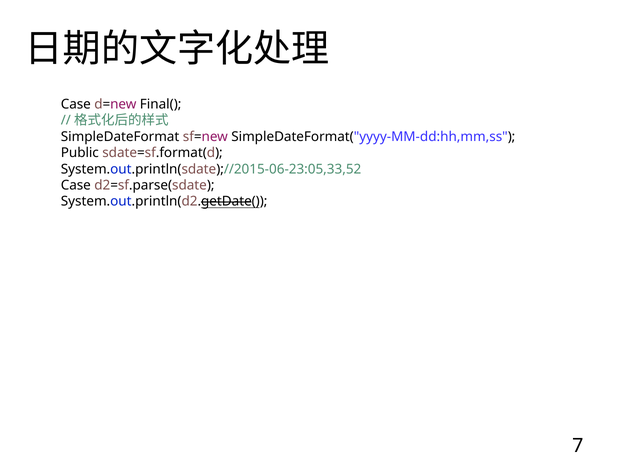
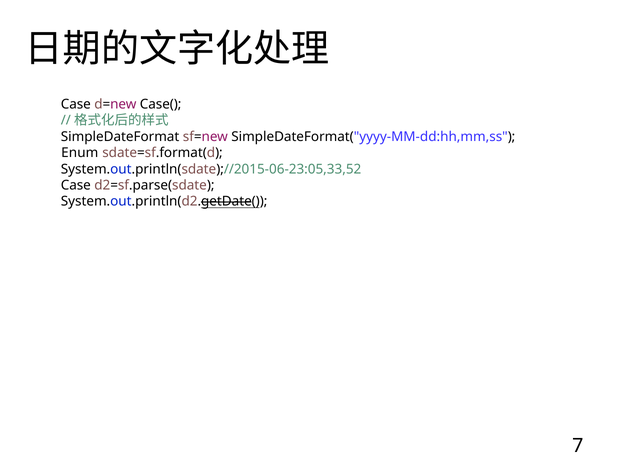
Final(: Final( -> Case( (161, 104)
Public: Public -> Enum (80, 153)
